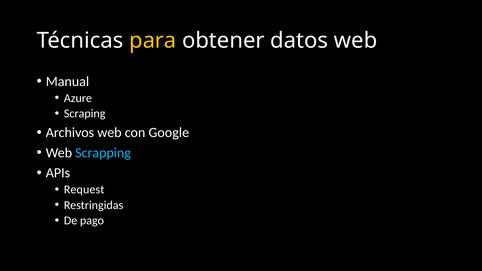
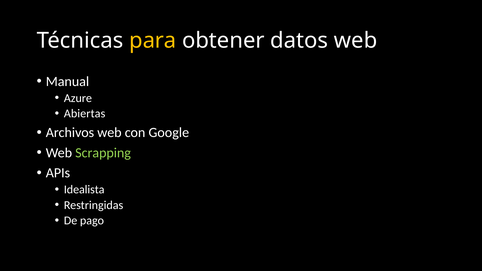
Scraping: Scraping -> Abiertas (85, 114)
Scrapping colour: light blue -> light green (103, 153)
Request: Request -> Idealista (84, 190)
